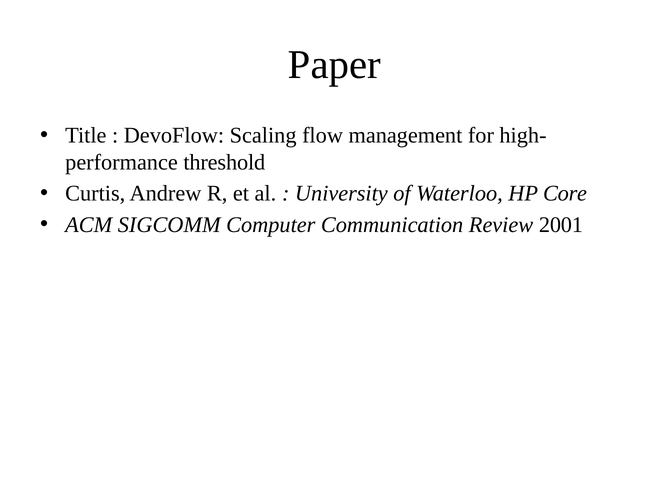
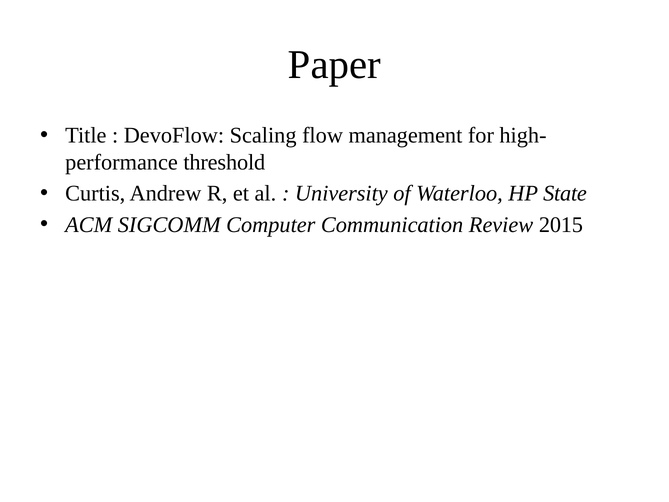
Core: Core -> State (565, 193)
2001: 2001 -> 2015 (561, 225)
